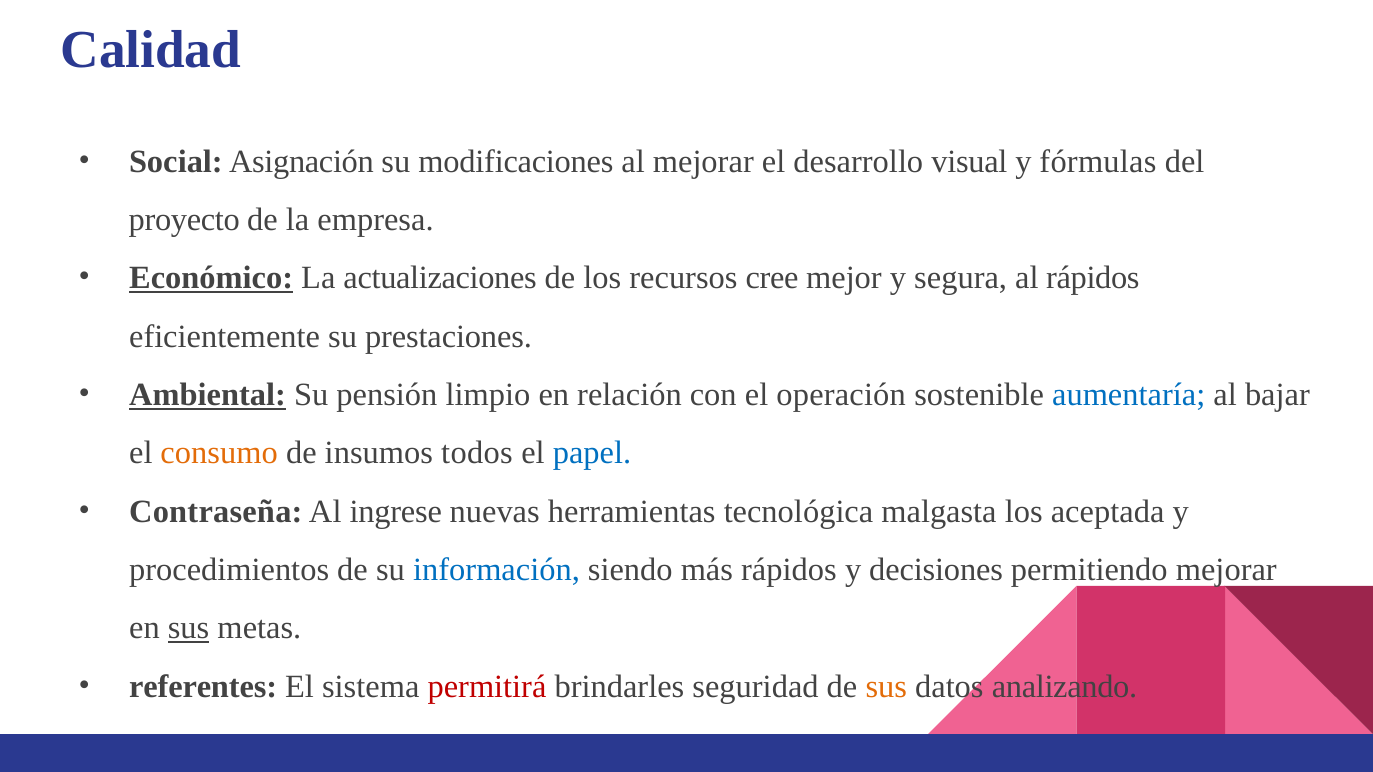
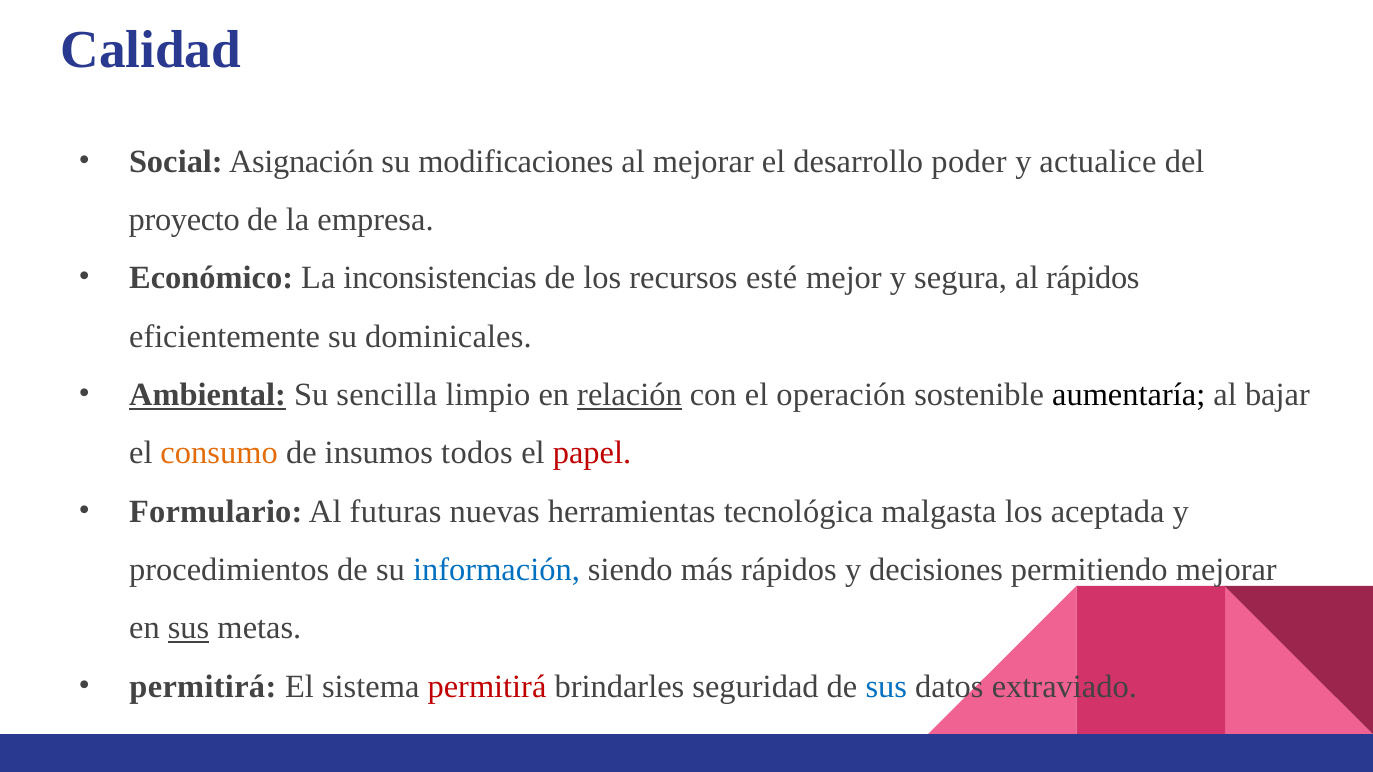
visual: visual -> poder (969, 162)
fórmulas: fórmulas -> actualice (1098, 162)
Económico underline: present -> none (211, 278)
actualizaciones: actualizaciones -> inconsistencias (440, 278)
cree: cree -> esté (772, 278)
prestaciones: prestaciones -> dominicales (448, 337)
pensión: pensión -> sencilla (387, 395)
relación underline: none -> present (629, 395)
aumentaría colour: blue -> black (1129, 395)
papel colour: blue -> red (592, 453)
Contraseña: Contraseña -> Formulario (216, 512)
ingrese: ingrese -> futuras (396, 512)
referentes: referentes -> permitirá (203, 687)
sus colour: orange -> blue (886, 687)
analizando: analizando -> extraviado (1064, 687)
